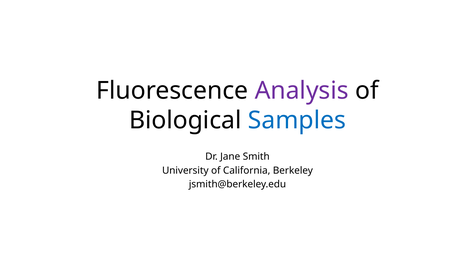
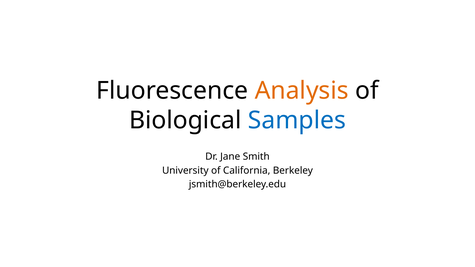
Analysis colour: purple -> orange (302, 91)
